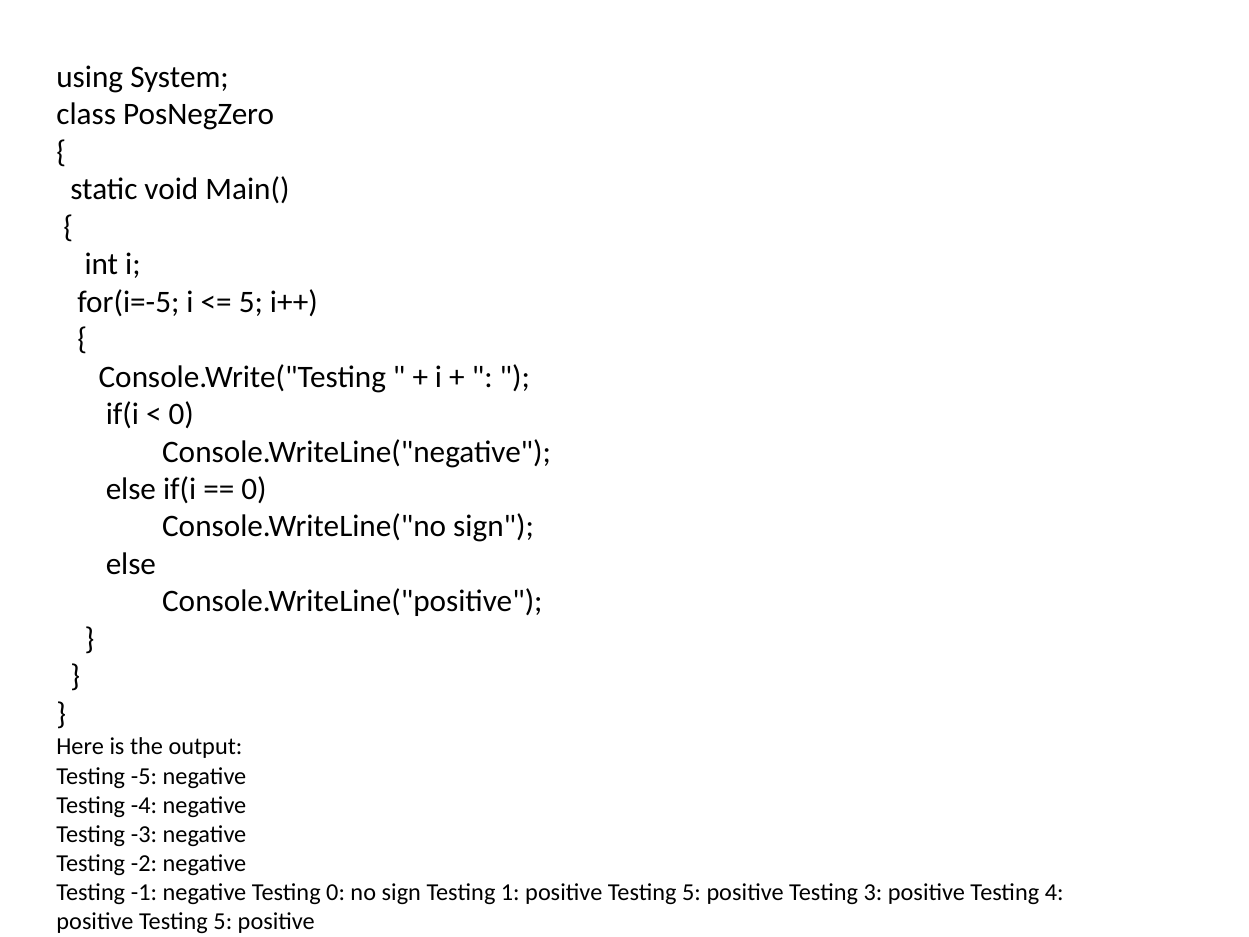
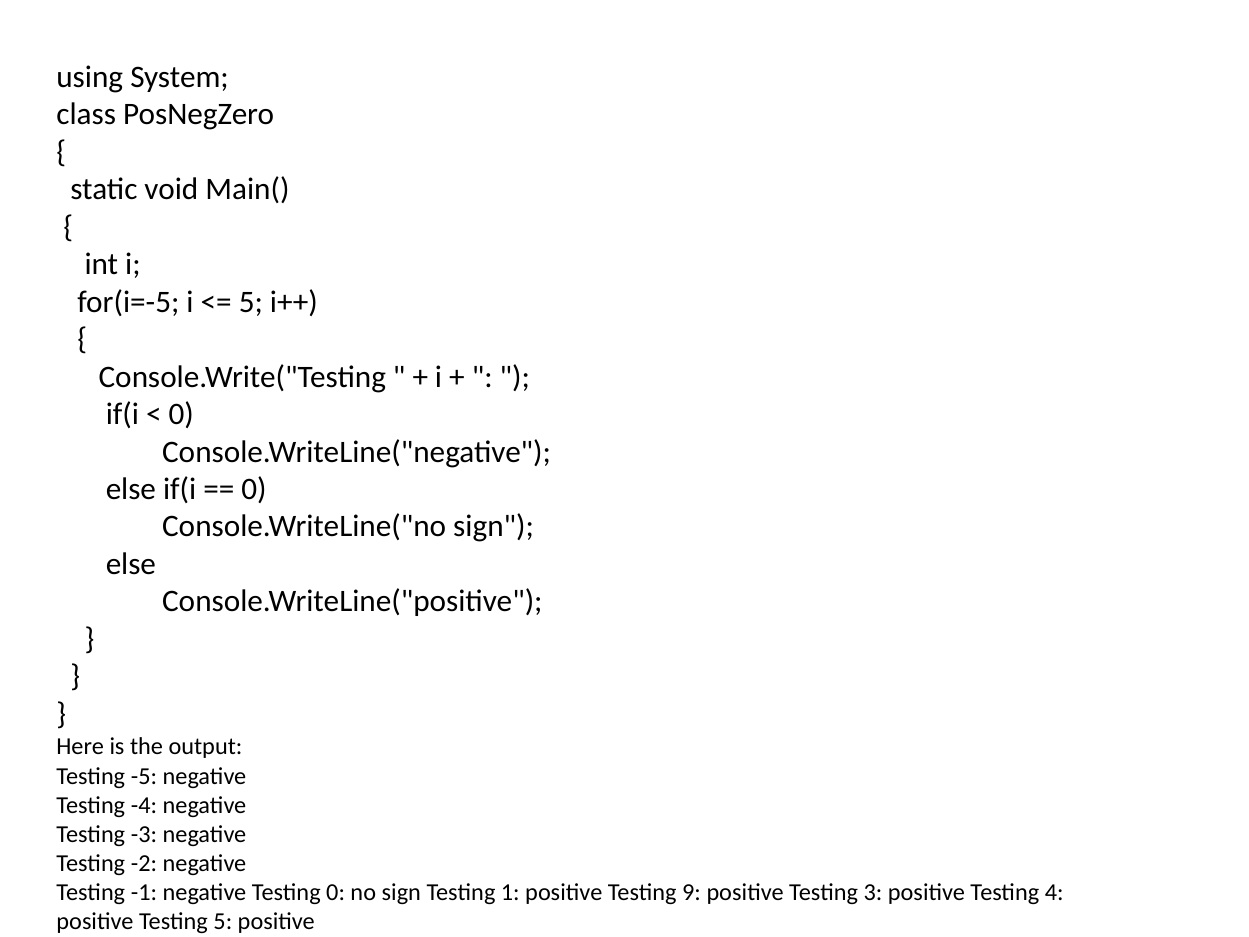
1 positive Testing 5: 5 -> 9 (692, 892)
